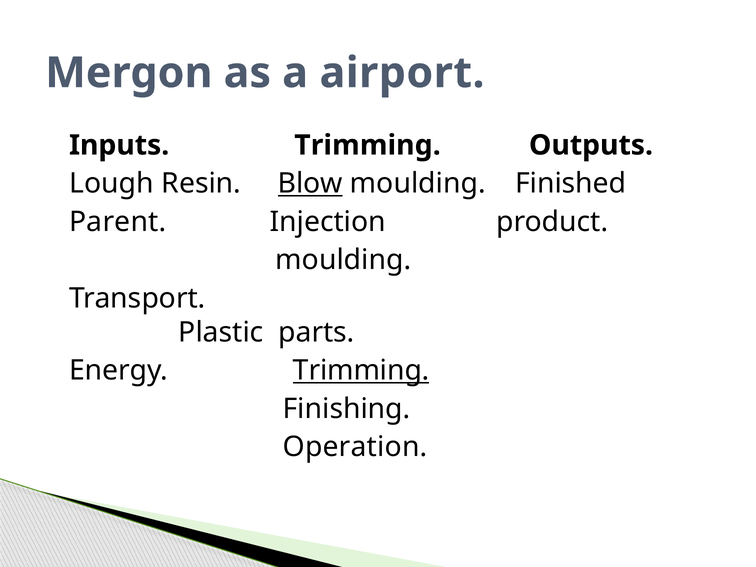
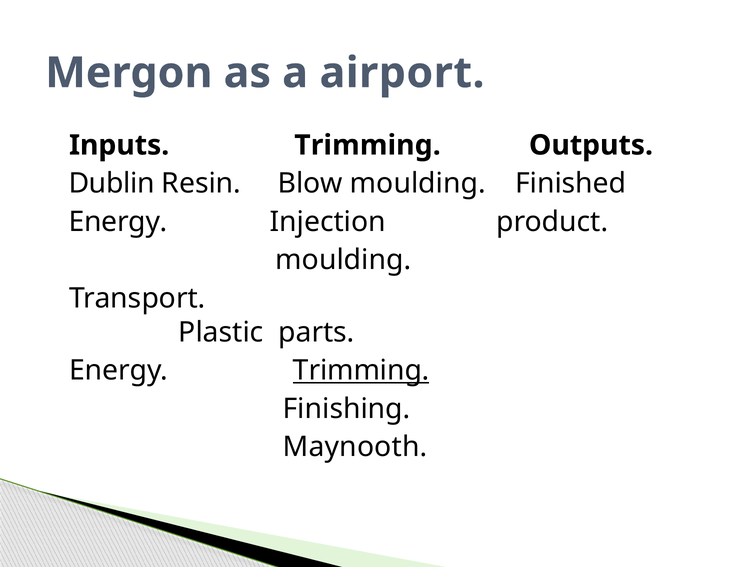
Lough: Lough -> Dublin (112, 183)
Blow underline: present -> none (310, 183)
Parent: Parent -> Energy (118, 222)
Operation: Operation -> Maynooth (355, 447)
